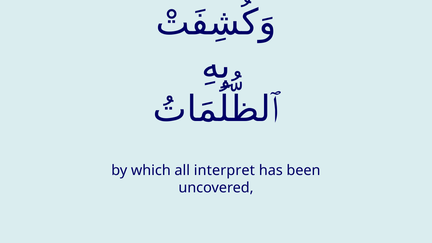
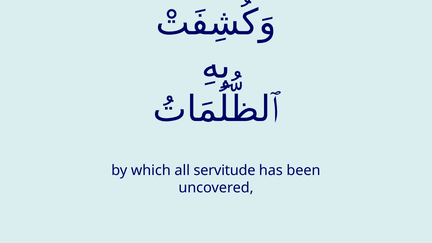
interpret: interpret -> servitude (225, 171)
